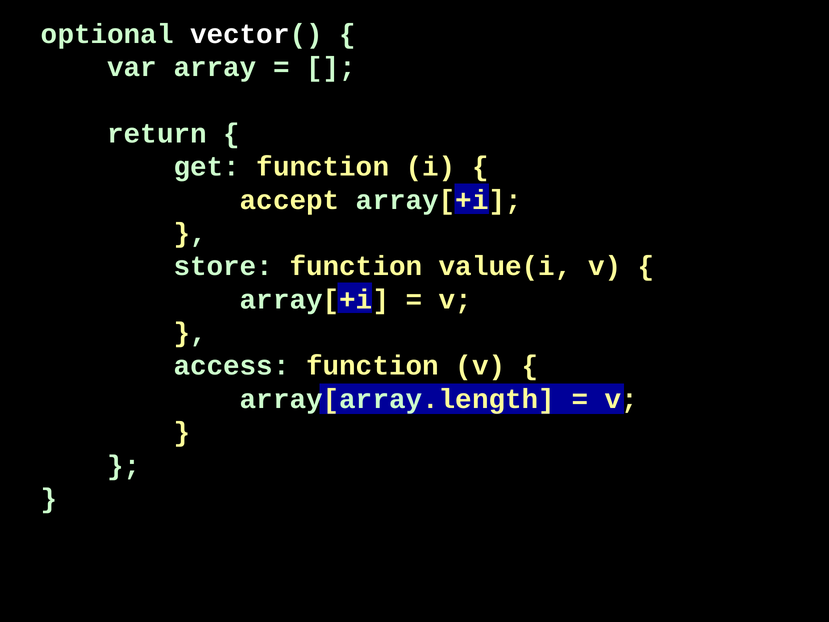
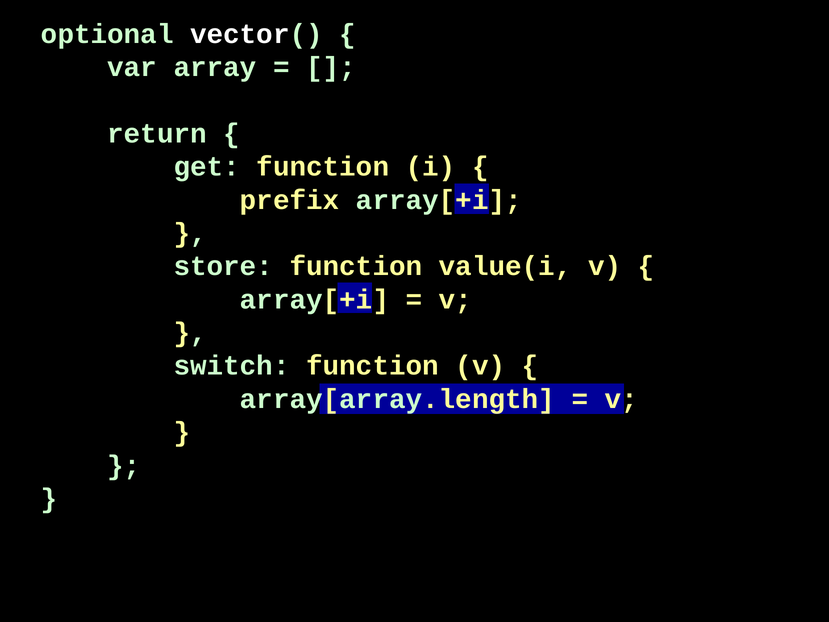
accept: accept -> prefix (290, 200)
access: access -> switch (232, 366)
